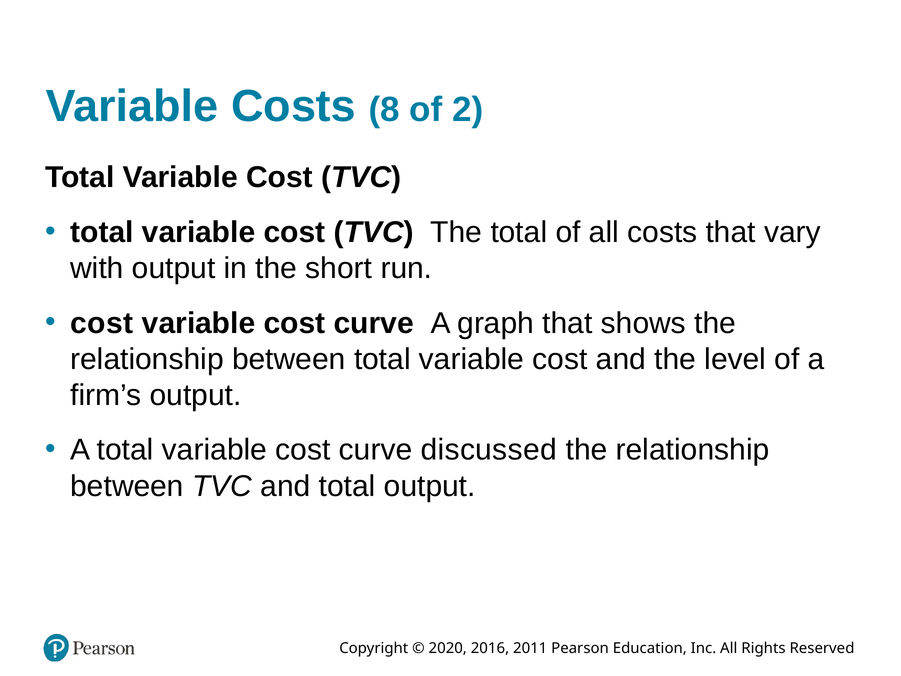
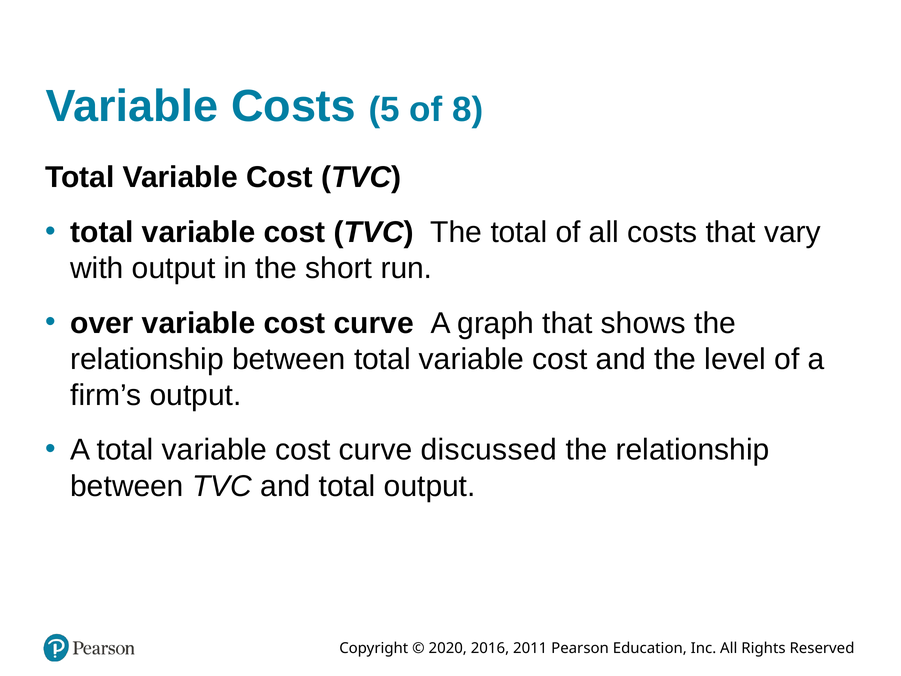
8: 8 -> 5 (384, 110)
2: 2 -> 8 (468, 110)
cost: cost -> over (102, 323)
